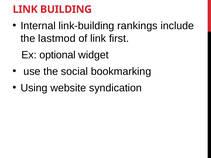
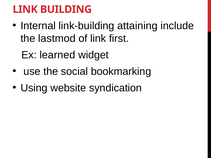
rankings: rankings -> attaining (137, 26)
optional: optional -> learned (57, 55)
